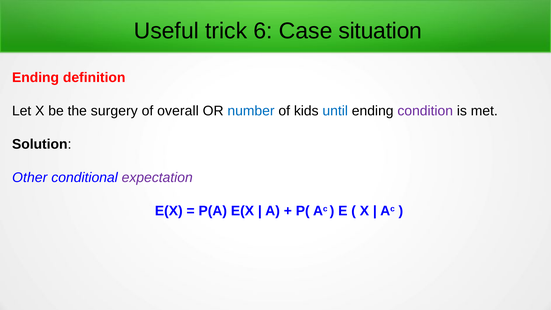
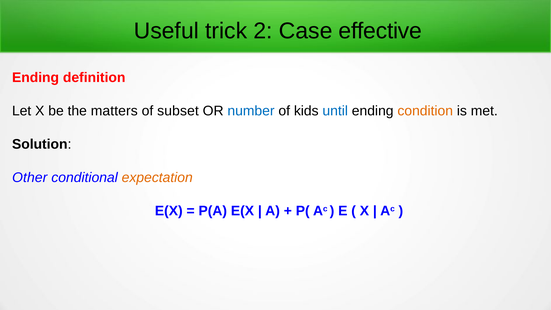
6: 6 -> 2 (263, 31)
situation: situation -> effective (380, 31)
surgery: surgery -> matters (114, 111)
overall: overall -> subset (178, 111)
condition colour: purple -> orange (425, 111)
expectation colour: purple -> orange (157, 178)
